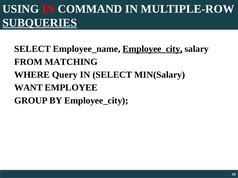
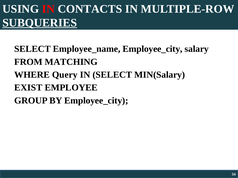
COMMAND: COMMAND -> CONTACTS (90, 9)
Employee_city underline: present -> none (153, 49)
WANT: WANT -> EXIST (28, 88)
